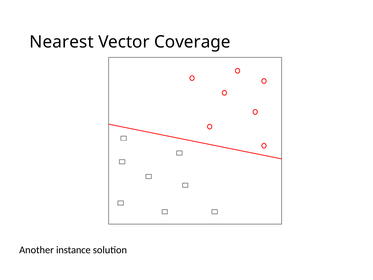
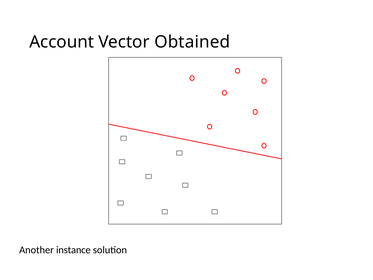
Nearest: Nearest -> Account (62, 42)
Coverage: Coverage -> Obtained (192, 42)
